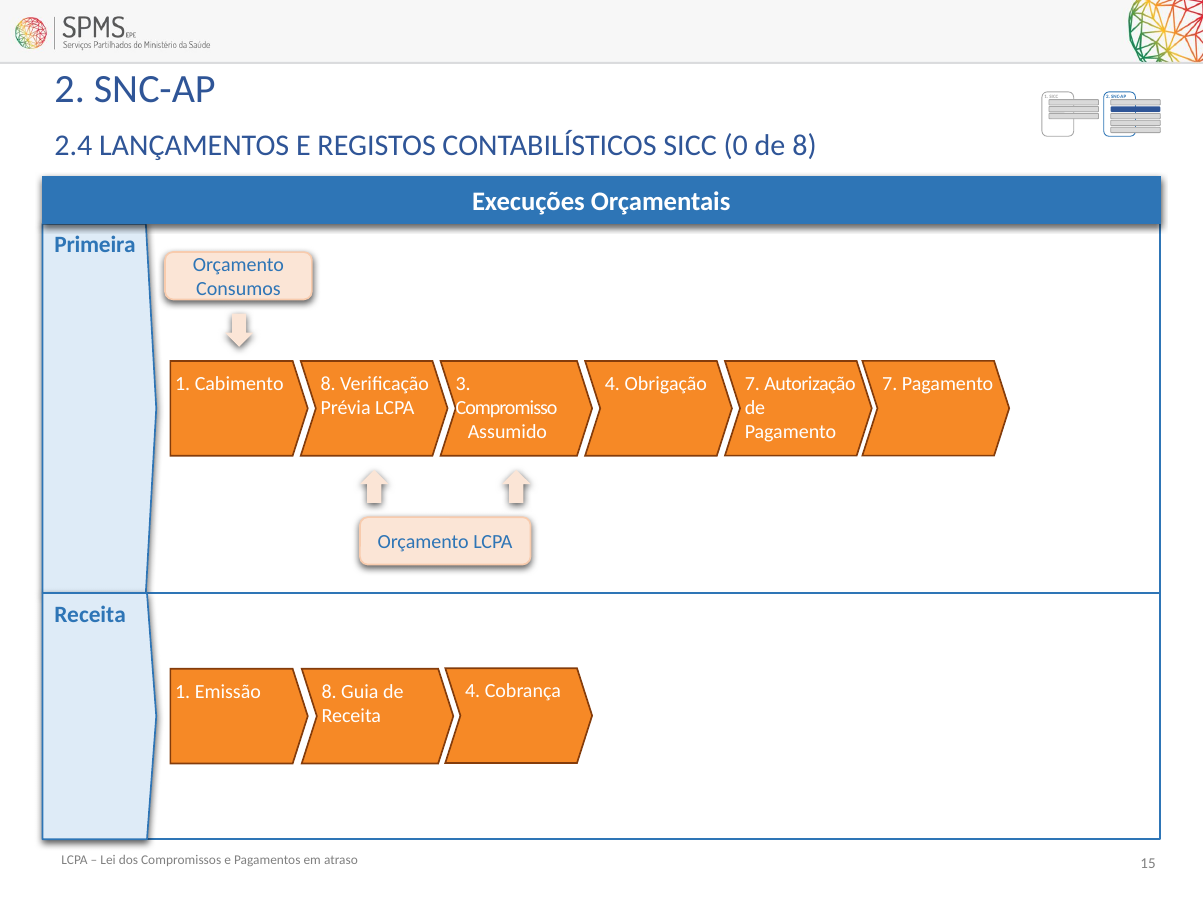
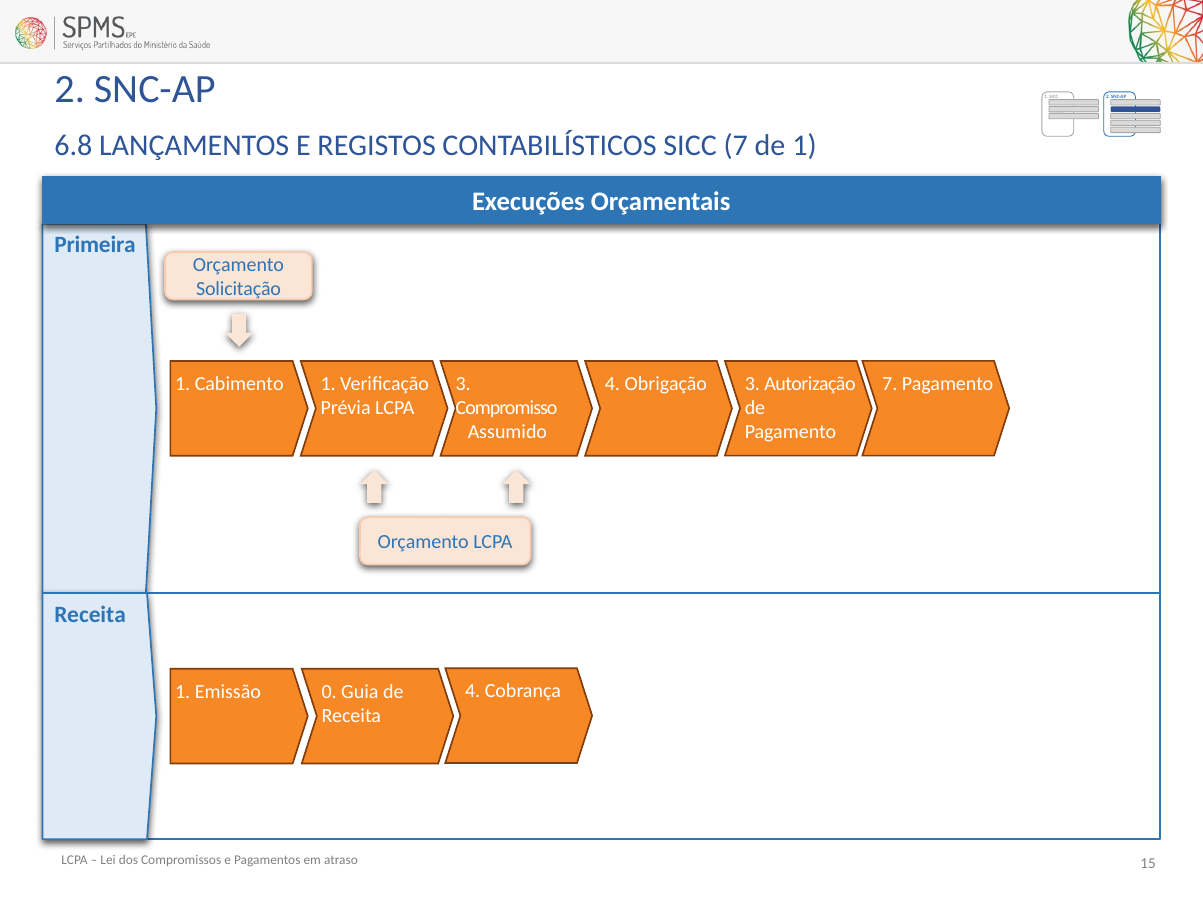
2.4: 2.4 -> 6.8 (73, 145)
SICC 0: 0 -> 7 (736, 145)
de 8: 8 -> 1 (804, 145)
Consumos: Consumos -> Solicitação (239, 289)
Cabimento 8: 8 -> 1 (328, 384)
Obrigação 7: 7 -> 3 (752, 384)
Emissão 8: 8 -> 0 (329, 692)
